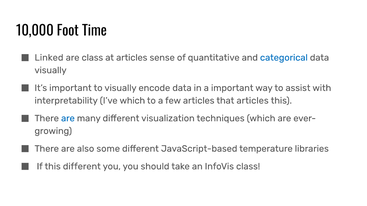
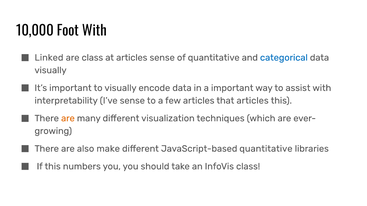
Foot Time: Time -> With (94, 31)
I’ve which: which -> sense (132, 101)
are colour: blue -> orange (68, 119)
some: some -> make (108, 149)
JavaScript-based temperature: temperature -> quantitative (266, 149)
this different: different -> numbers (82, 167)
